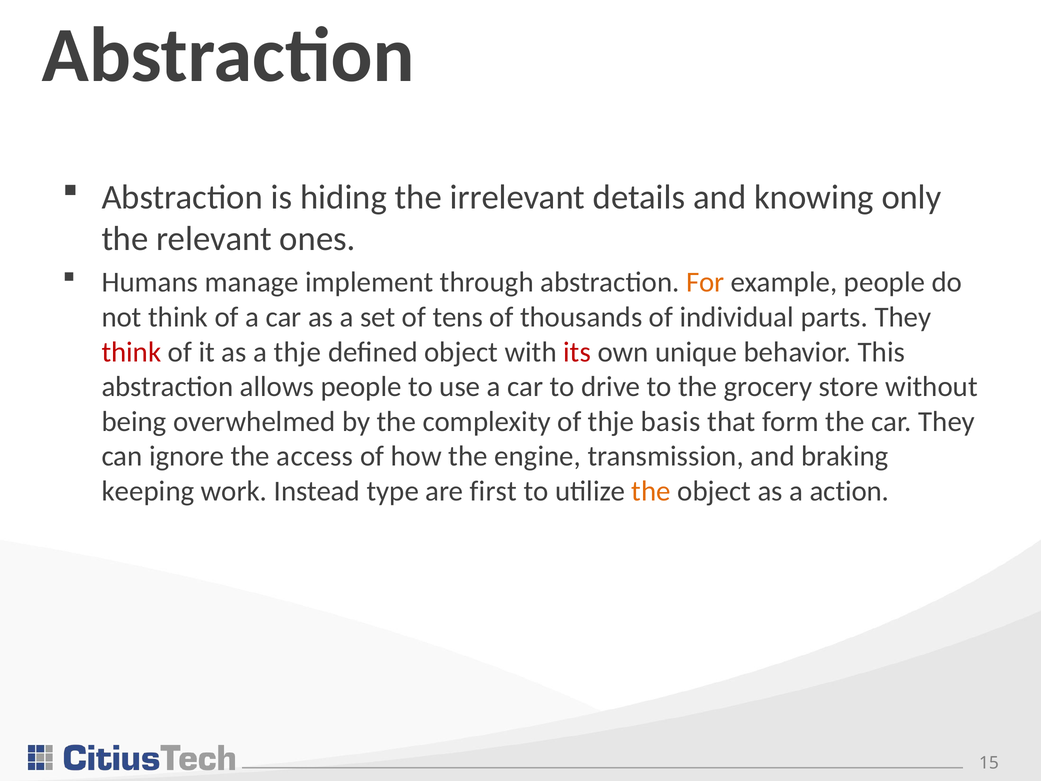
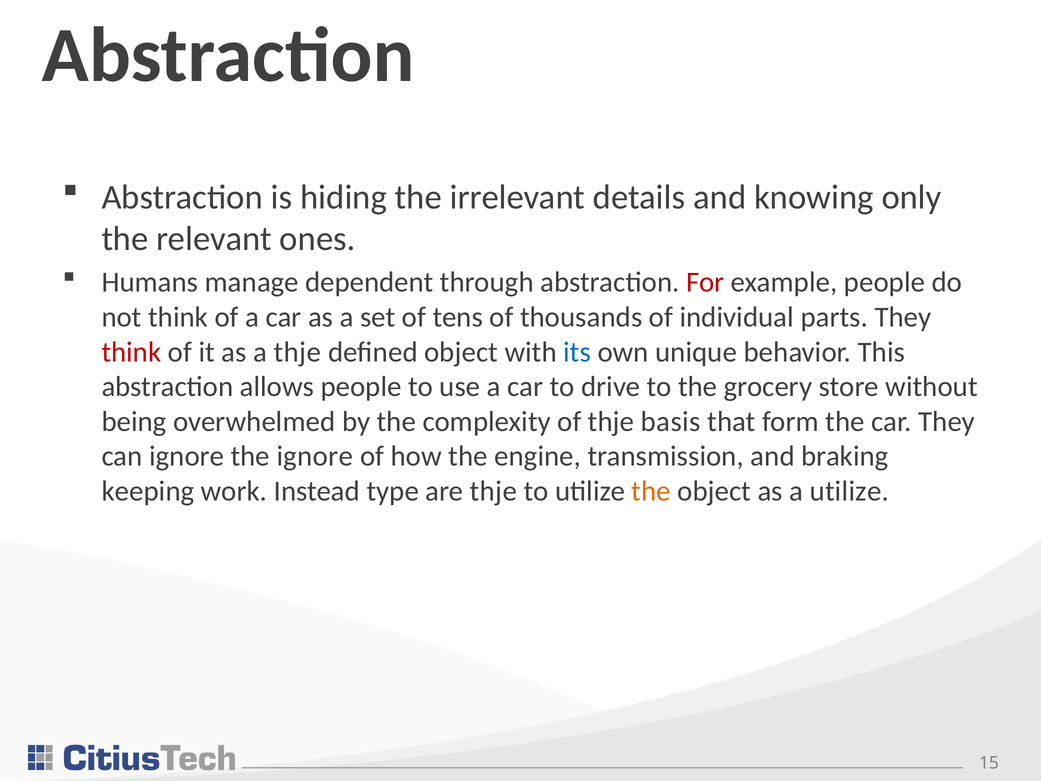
implement: implement -> dependent (369, 282)
For colour: orange -> red (705, 282)
its colour: red -> blue (577, 352)
the access: access -> ignore (315, 456)
are first: first -> thje (493, 491)
a action: action -> utilize (849, 491)
